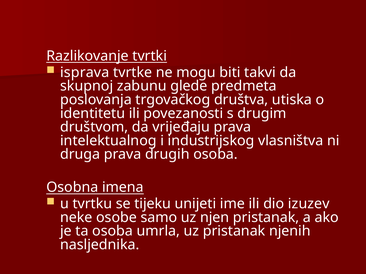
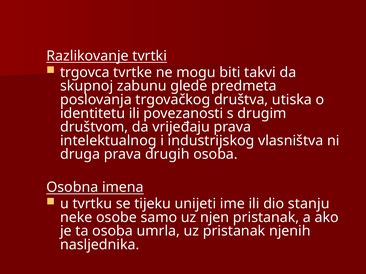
isprava: isprava -> trgovca (85, 73)
izuzev: izuzev -> stanju (309, 204)
